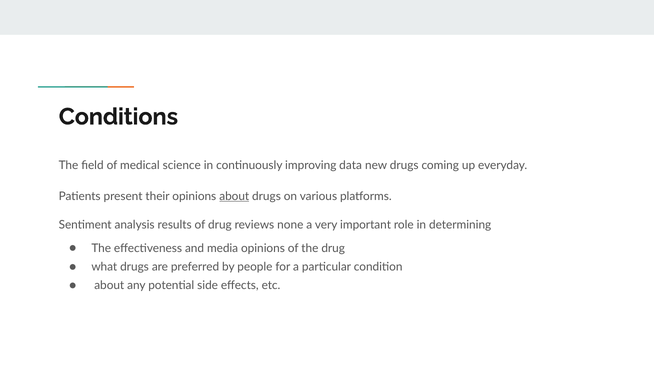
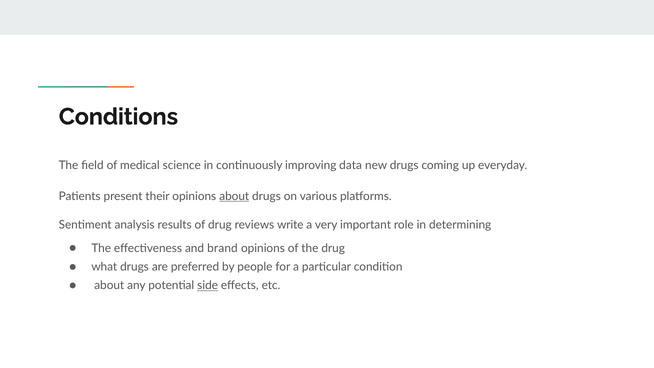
none: none -> write (290, 225)
media: media -> brand (222, 248)
side underline: none -> present (208, 286)
